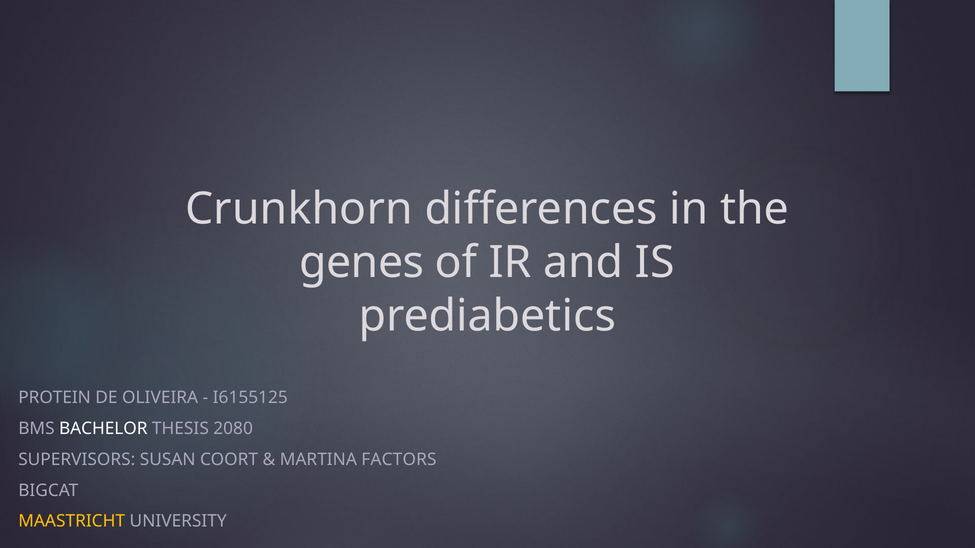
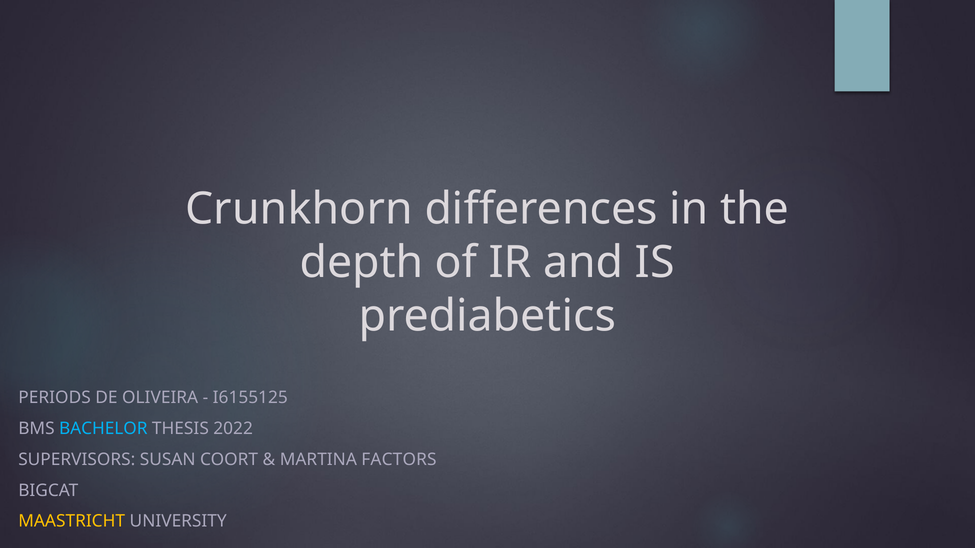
genes: genes -> depth (362, 263)
PROTEIN: PROTEIN -> PERIODS (55, 398)
BACHELOR colour: white -> light blue (103, 429)
2080: 2080 -> 2022 (233, 429)
